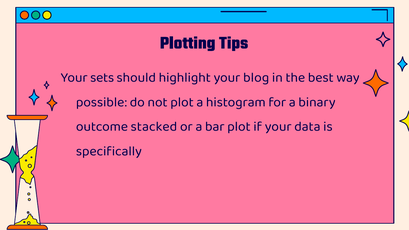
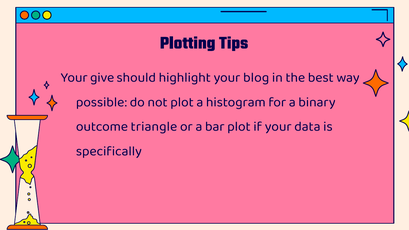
sets: sets -> give (102, 77)
stacked: stacked -> triangle (154, 127)
